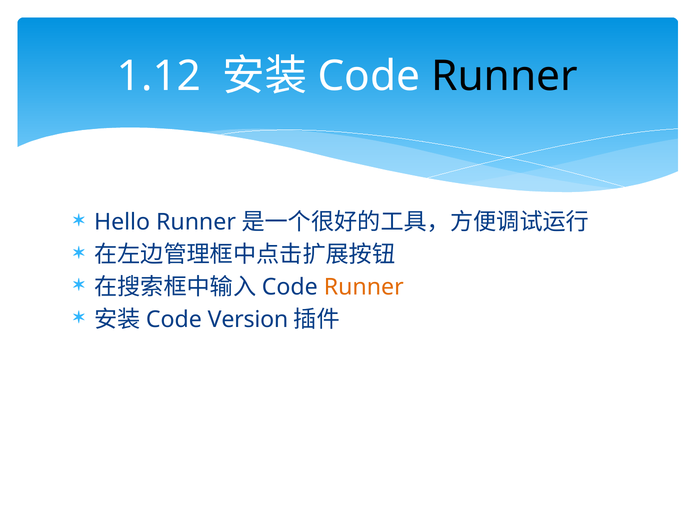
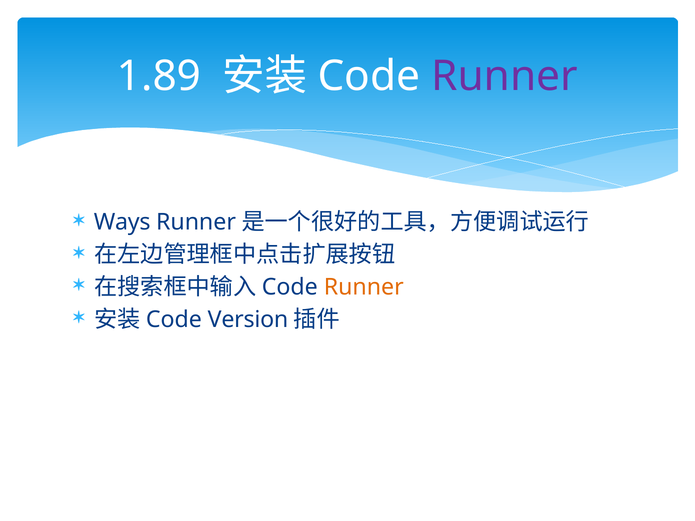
1.12: 1.12 -> 1.89 (159, 76)
Runner colour: black -> purple (504, 76)
Hello: Hello -> Ways (122, 222)
